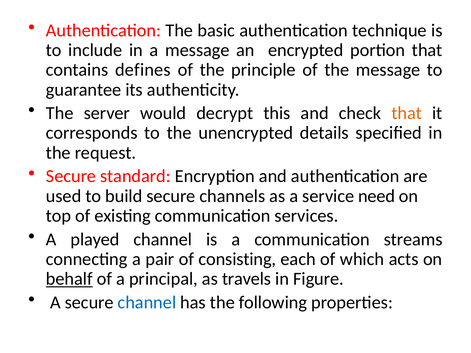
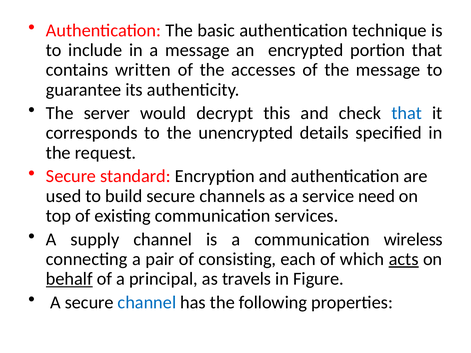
defines: defines -> written (143, 70)
principle: principle -> accesses (263, 70)
that colour: orange -> blue (407, 113)
played: played -> supply (95, 239)
streams: streams -> wireless (413, 239)
acts underline: none -> present (404, 259)
